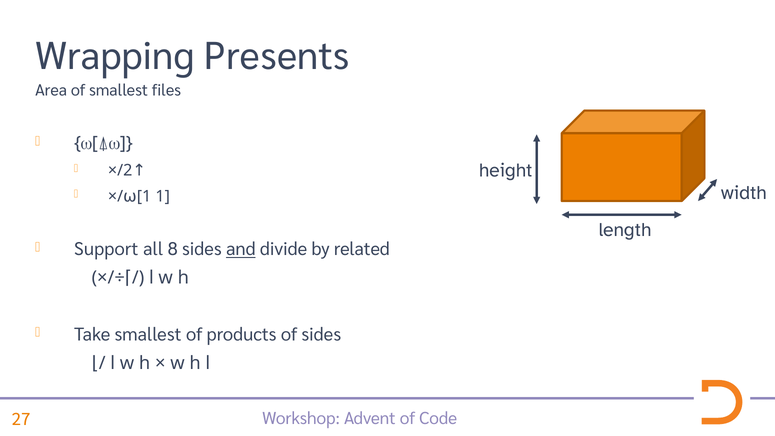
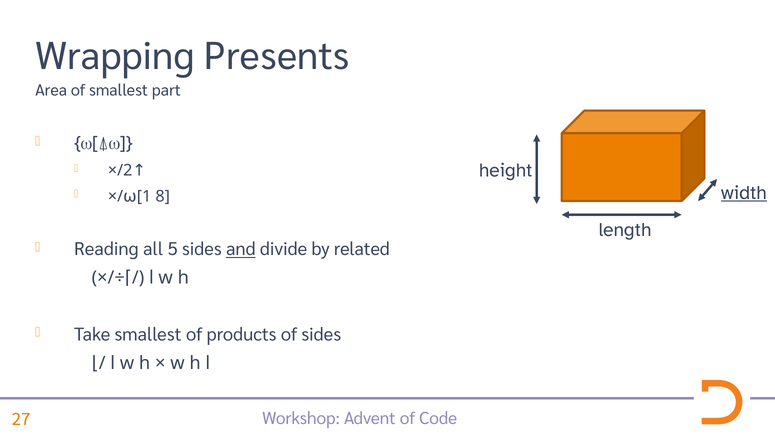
files: files -> part (166, 90)
width underline: none -> present (744, 193)
1: 1 -> 8 (163, 196)
Support: Support -> Reading (106, 249)
8: 8 -> 5 (173, 249)
